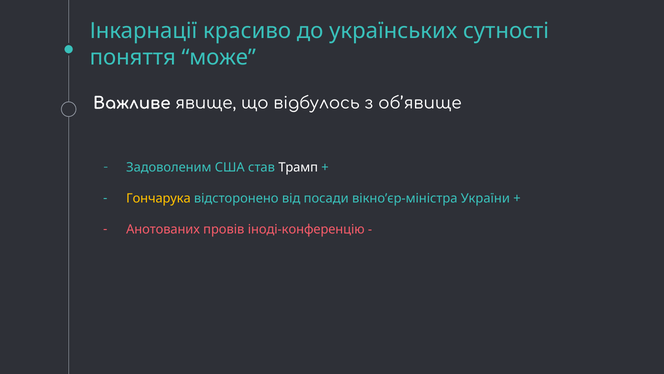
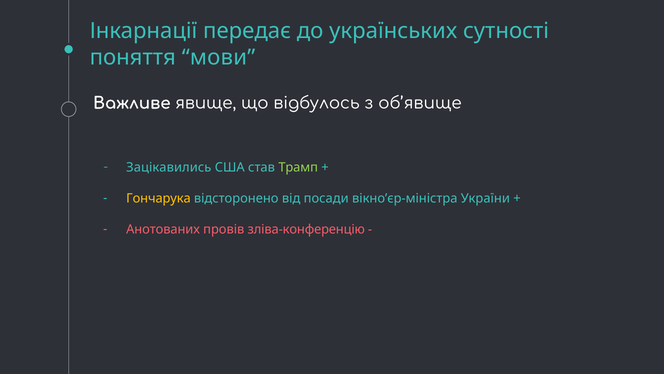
красиво: красиво -> передає (247, 31)
може: може -> мови (219, 57)
Задоволеним: Задоволеним -> Зацікавились (169, 167)
Трамп colour: white -> light green (298, 167)
іноді-конференцію: іноді-конференцію -> зліва-конференцію (306, 229)
